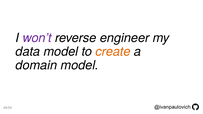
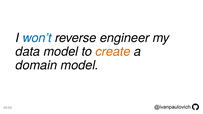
won’t colour: purple -> blue (37, 38)
